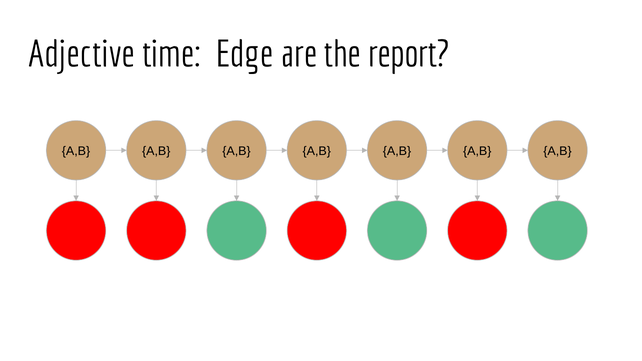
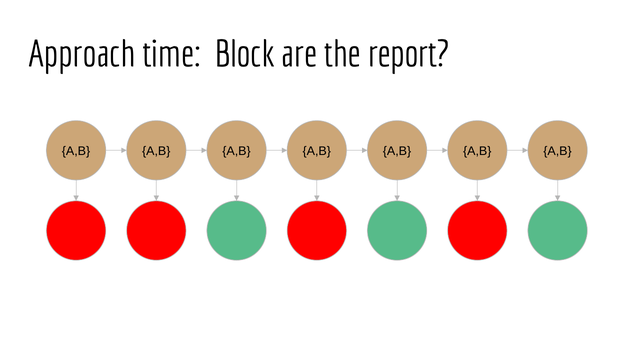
Adjective: Adjective -> Approach (82, 54)
Edge: Edge -> Block (245, 54)
